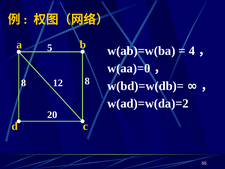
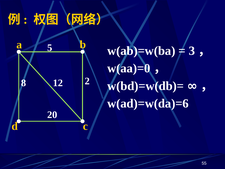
4: 4 -> 3 (192, 51)
12 8: 8 -> 2 (87, 81)
w(ad)=w(da)=2: w(ad)=w(da)=2 -> w(ad)=w(da)=6 (148, 103)
